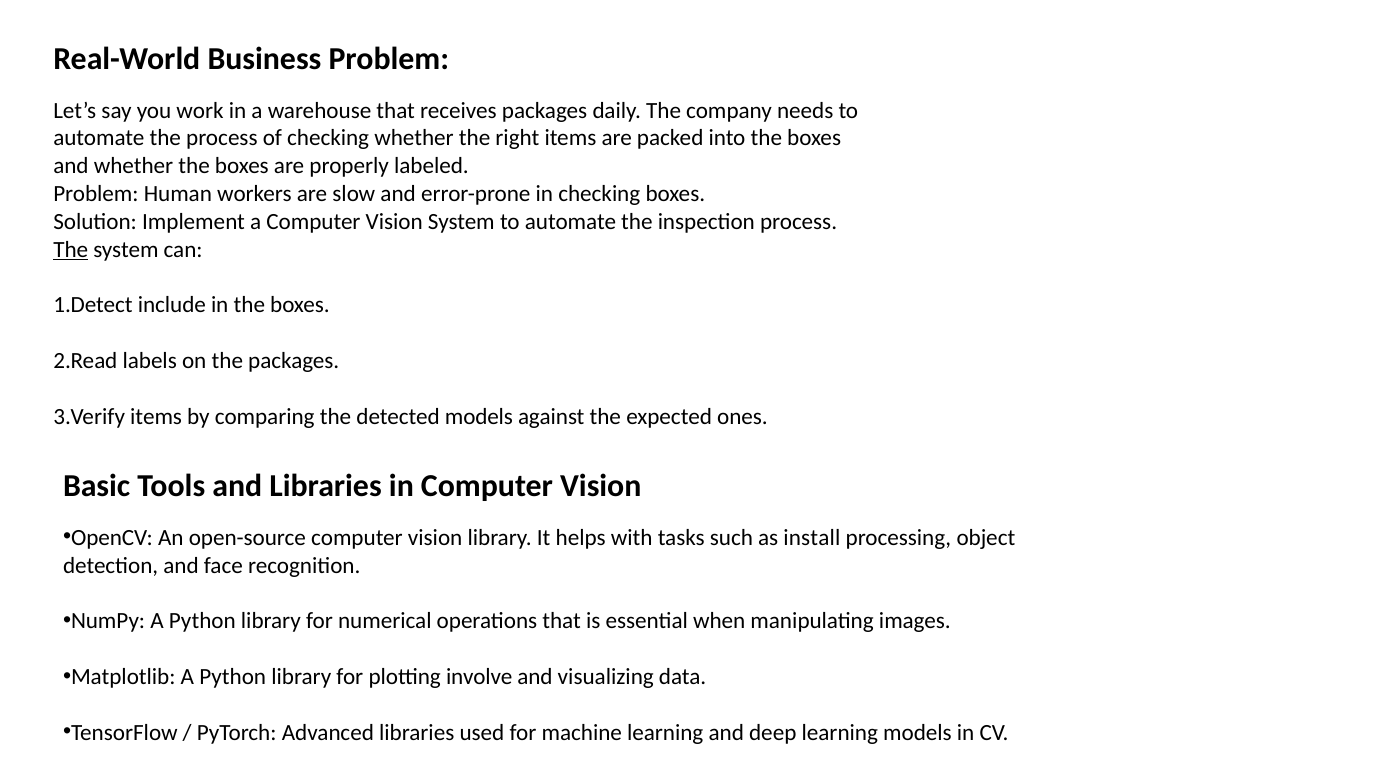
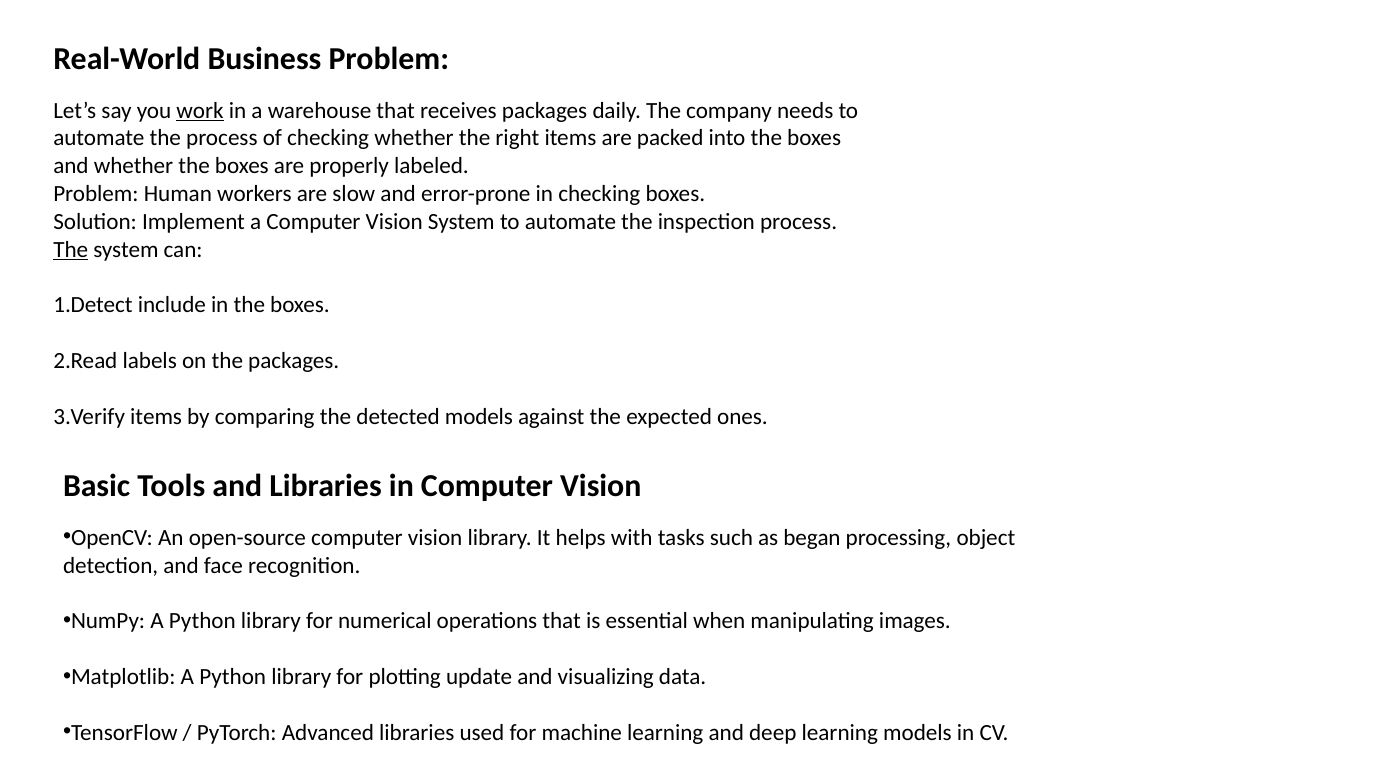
work underline: none -> present (200, 110)
install: install -> began (812, 537)
involve: involve -> update (479, 676)
